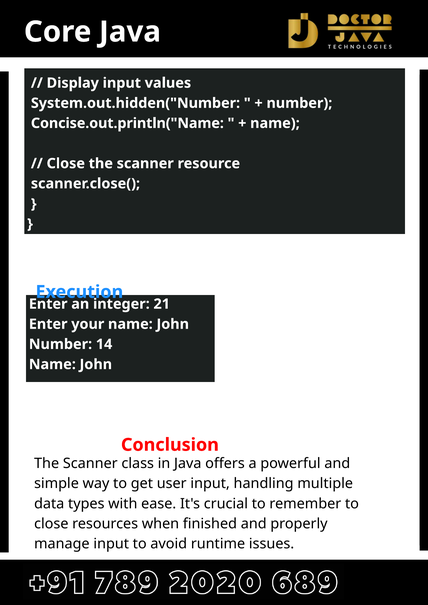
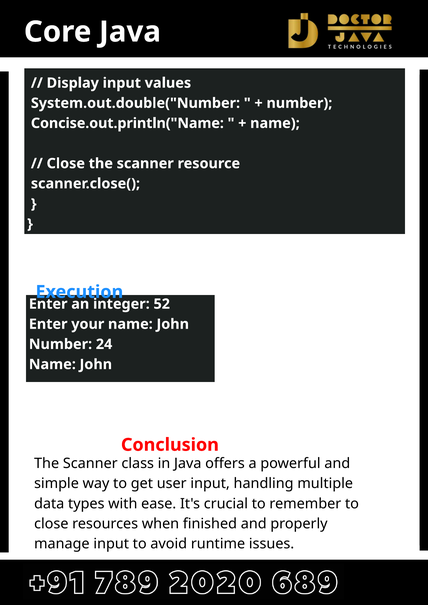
System.out.hidden("Number: System.out.hidden("Number -> System.out.double("Number (135, 103)
21: 21 -> 52 (162, 304)
14: 14 -> 24 (104, 345)
